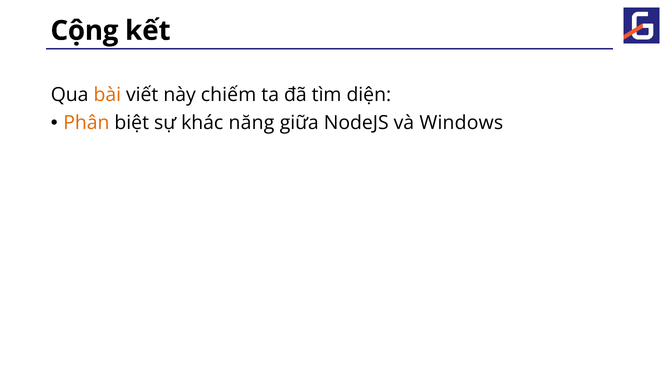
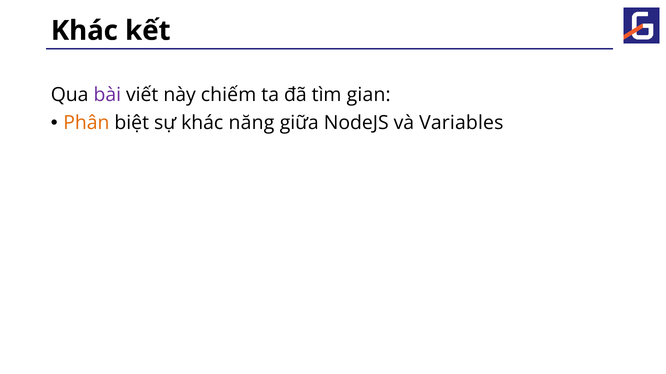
Cộng: Cộng -> Khác (84, 31)
bài colour: orange -> purple (107, 95)
diện: diện -> gian (369, 95)
Windows: Windows -> Variables (461, 123)
